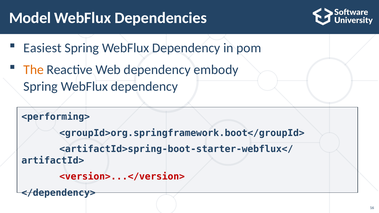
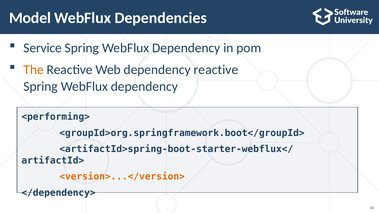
Easiest: Easiest -> Service (43, 48)
dependency embody: embody -> reactive (216, 70)
<version>...</version> colour: red -> orange (122, 177)
